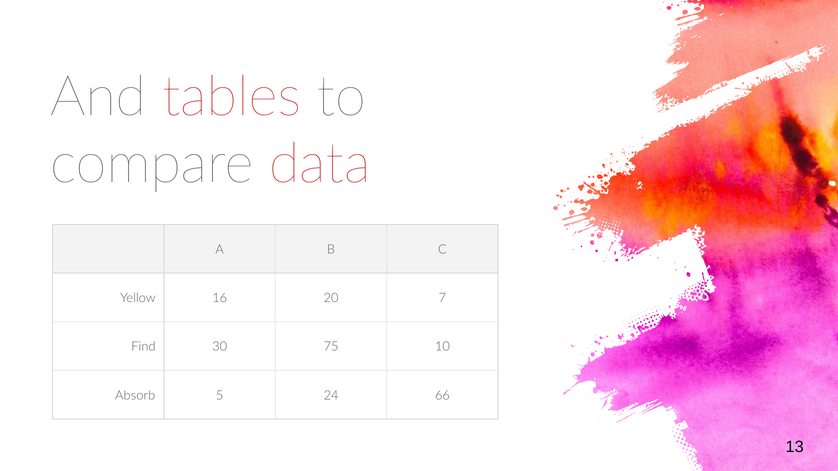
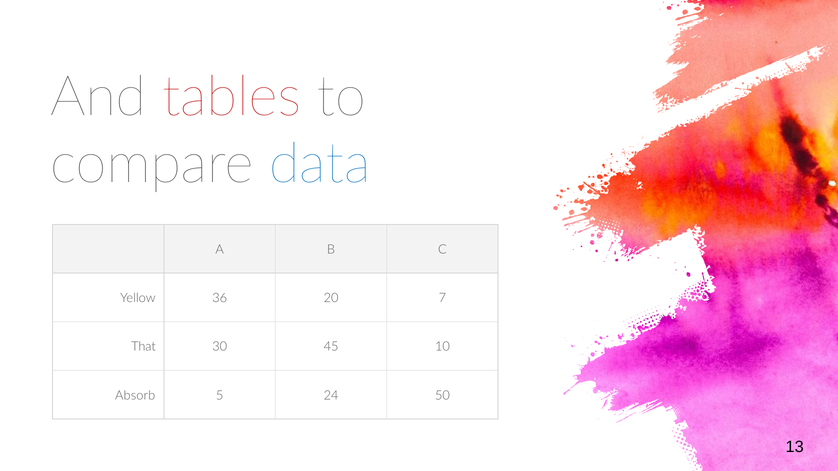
data colour: red -> blue (320, 164)
16: 16 -> 36 (220, 298)
Find: Find -> That (143, 347)
75: 75 -> 45 (331, 347)
66: 66 -> 50 (442, 396)
